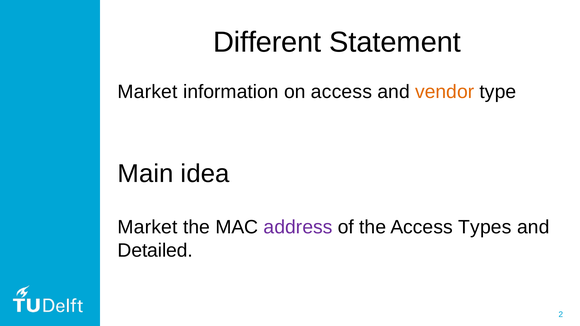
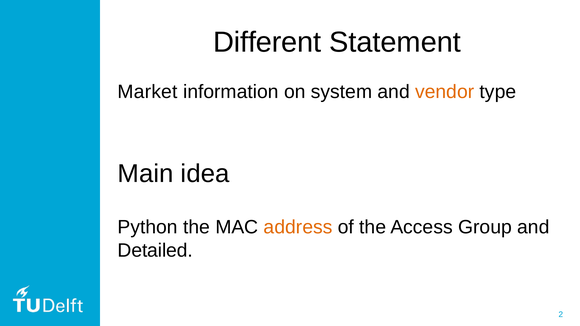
on access: access -> system (342, 92)
Market: Market -> Python (148, 227)
address colour: purple -> orange (298, 227)
Types: Types -> Group (485, 227)
